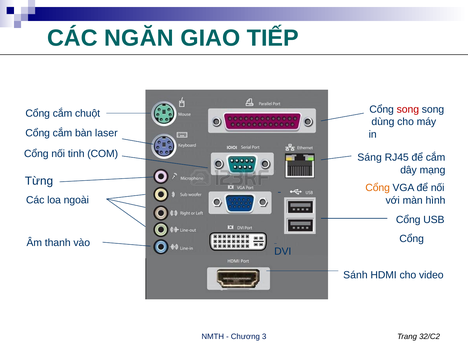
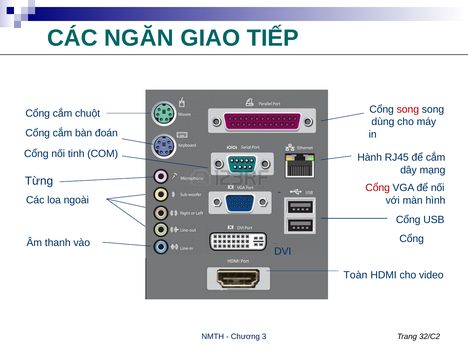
laser: laser -> đoán (106, 133)
Sáng: Sáng -> Hành (370, 158)
Cổng colour: orange -> red (378, 188)
Sánh: Sánh -> Toàn (355, 275)
